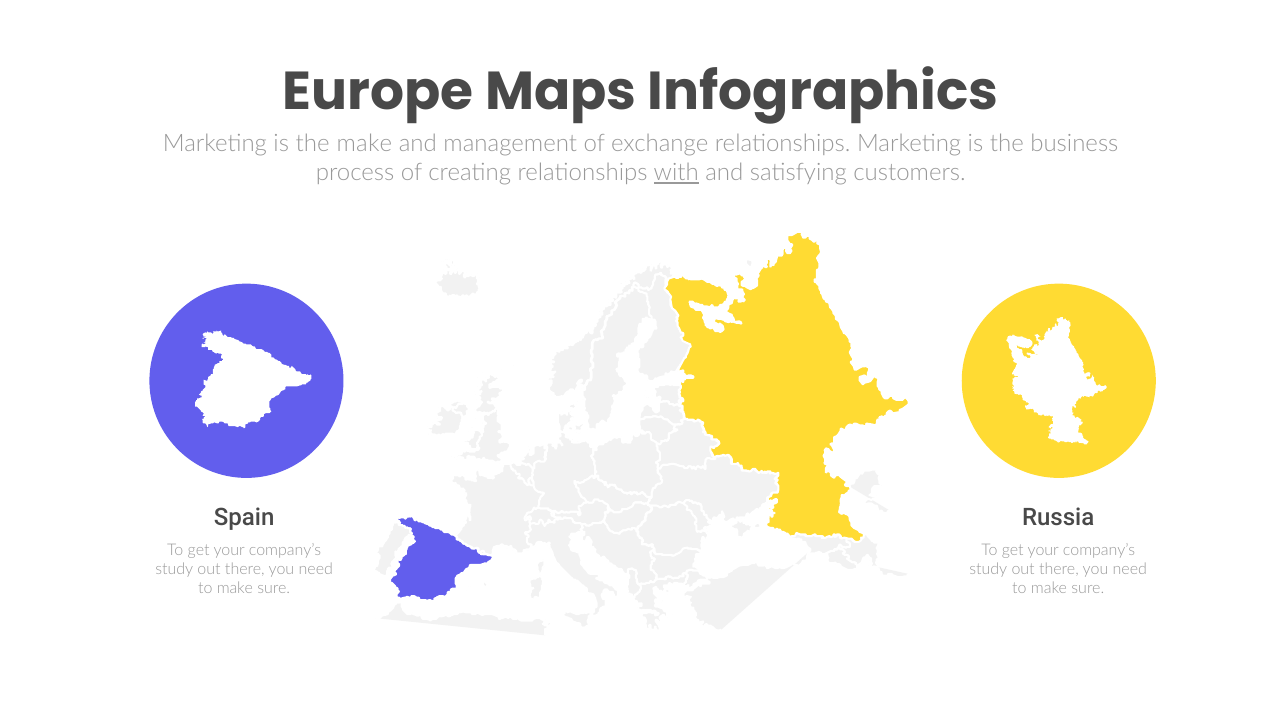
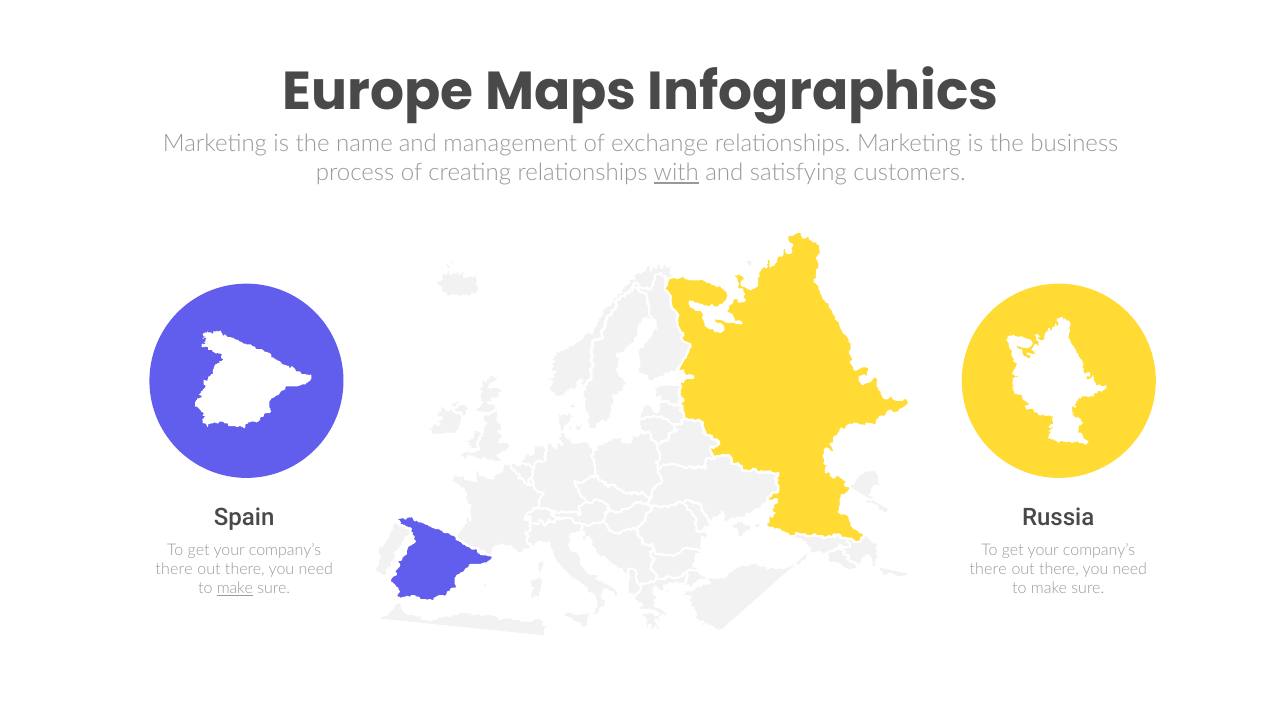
the make: make -> name (364, 144)
study: study -> there (174, 569)
study: study -> there (988, 569)
make underline: none -> present (235, 588)
